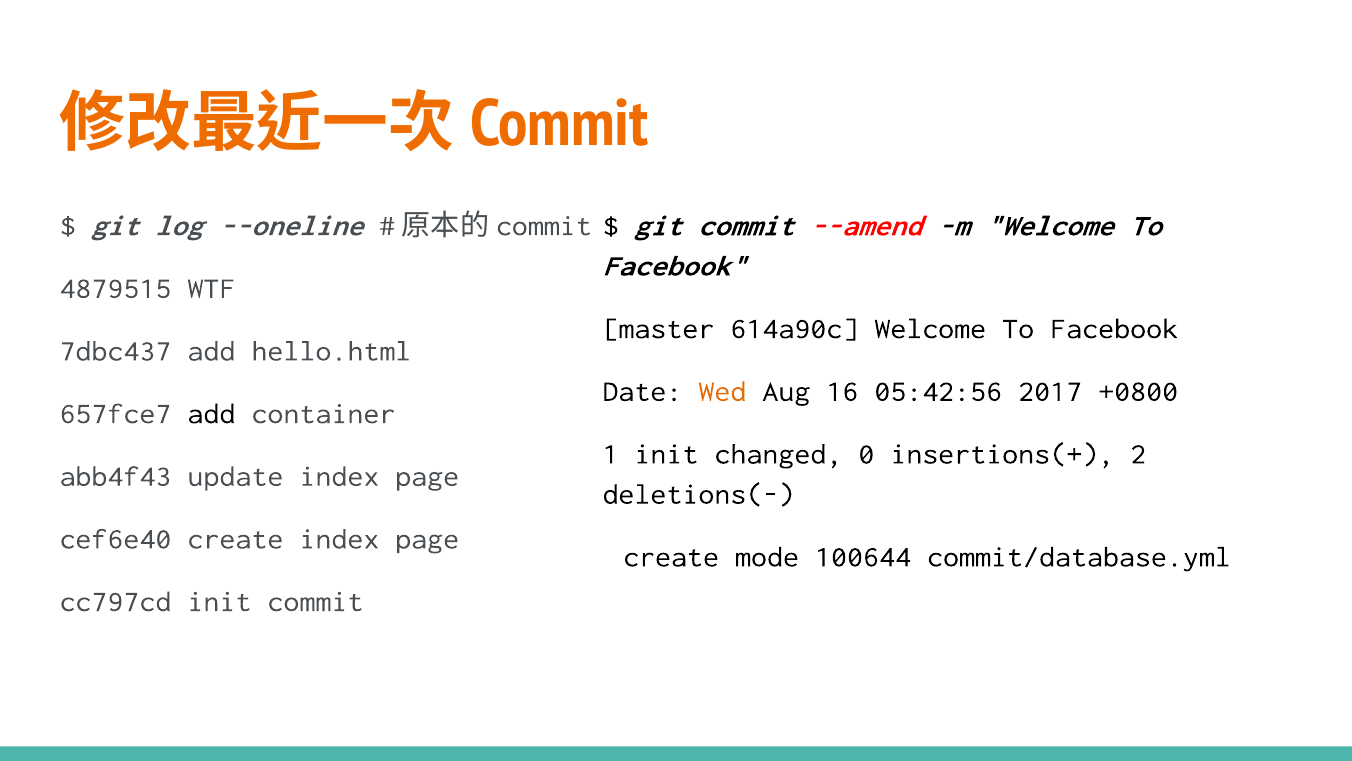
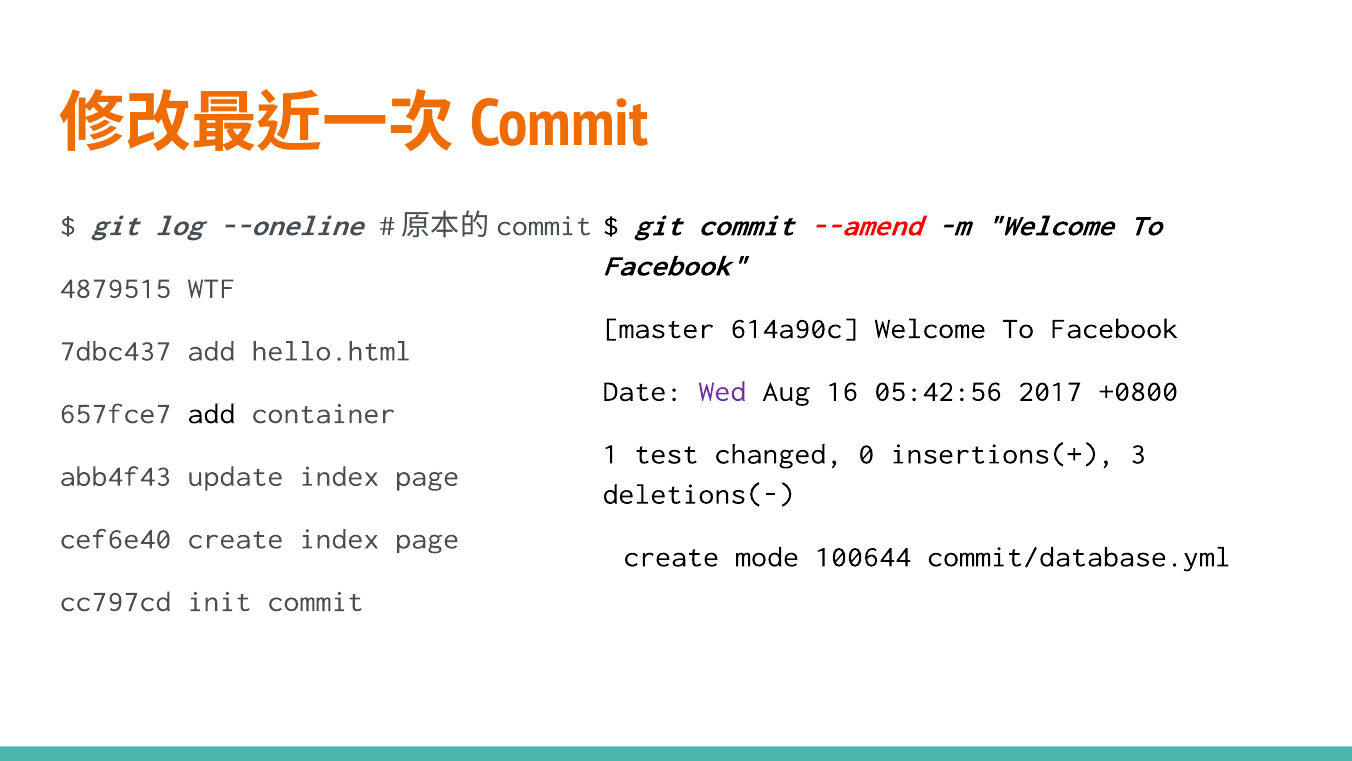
Wed colour: orange -> purple (722, 391)
1 init: init -> test (666, 454)
2: 2 -> 3 (1138, 454)
